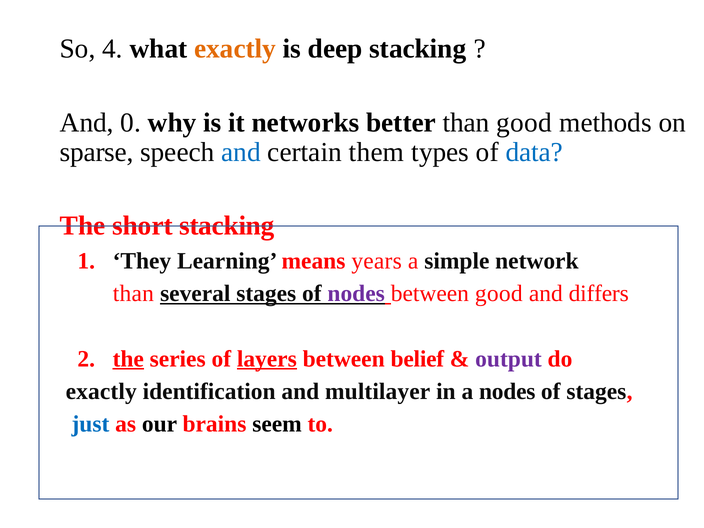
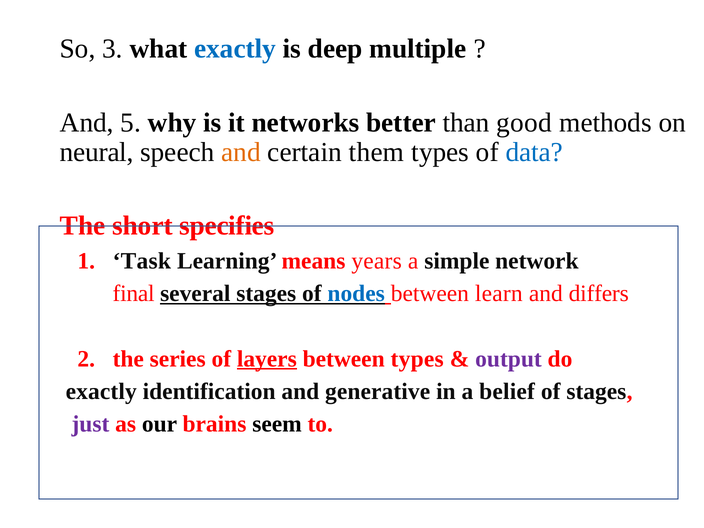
4: 4 -> 3 (113, 49)
exactly colour: orange -> blue (235, 49)
deep stacking: stacking -> multiple (418, 49)
0: 0 -> 5 (131, 123)
sparse: sparse -> neural (97, 152)
and colour: blue -> orange (241, 152)
short stacking: stacking -> specifies (227, 226)
They: They -> Task (142, 261)
than: than -> final (134, 293)
nodes colour: purple -> blue (356, 293)
between good: good -> learn (499, 293)
the underline: present -> none (128, 359)
between belief: belief -> types (417, 359)
multilayer: multilayer -> generative (378, 391)
a nodes: nodes -> belief (507, 391)
just colour: blue -> purple (90, 424)
